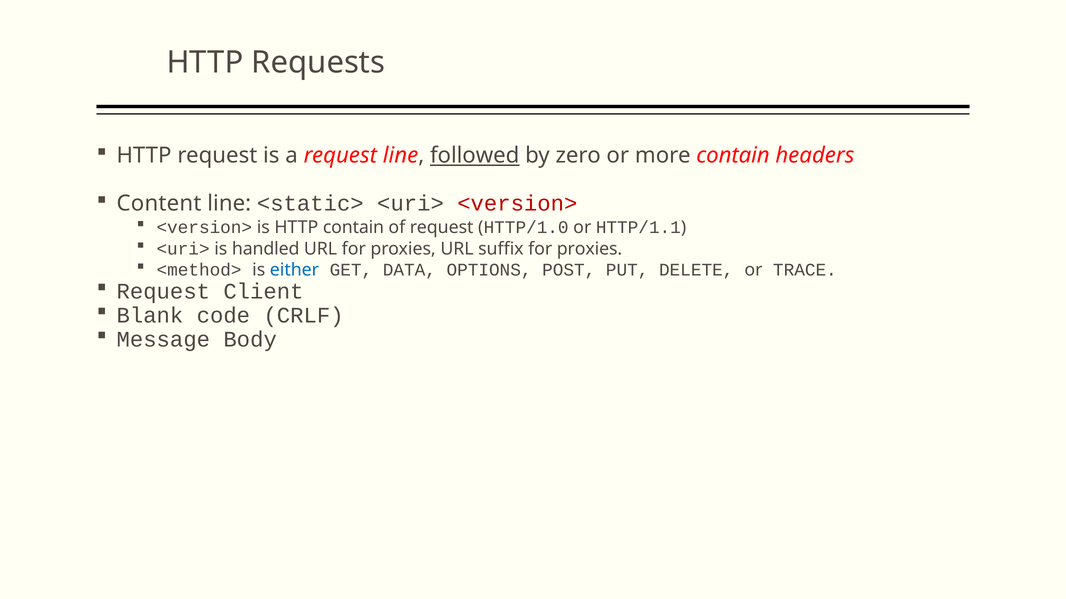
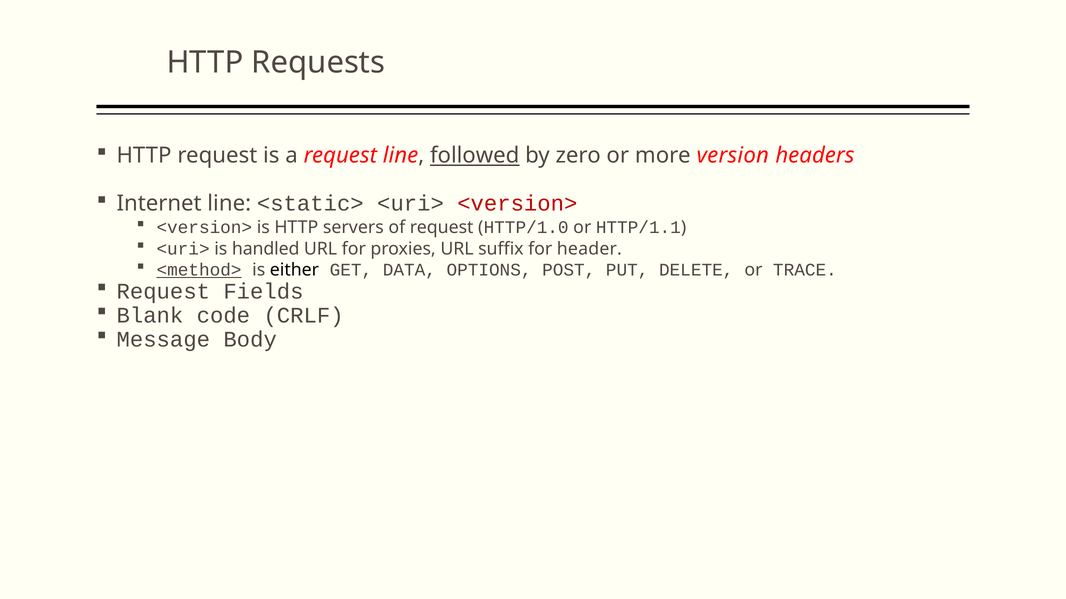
more contain: contain -> version (733, 156)
Content: Content -> Internet (159, 204)
HTTP contain: contain -> servers (353, 228)
suffix for proxies: proxies -> header (589, 249)
<method> underline: none -> present (199, 270)
either colour: blue -> black (294, 270)
Client: Client -> Fields (263, 292)
